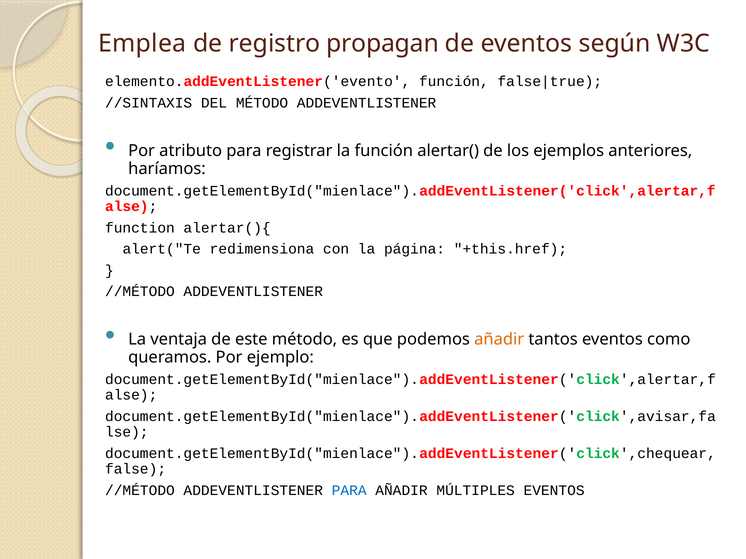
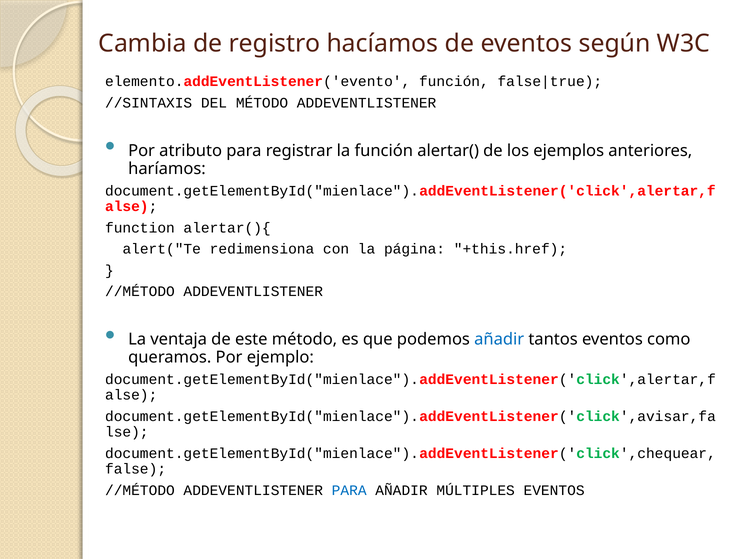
Emplea: Emplea -> Cambia (143, 44)
propagan: propagan -> hacíamos (382, 44)
añadir colour: orange -> blue (499, 340)
